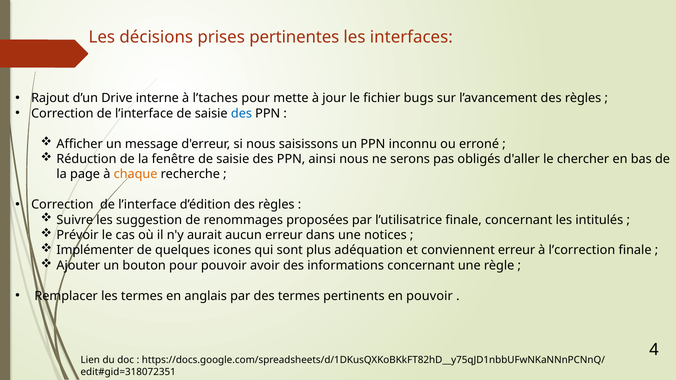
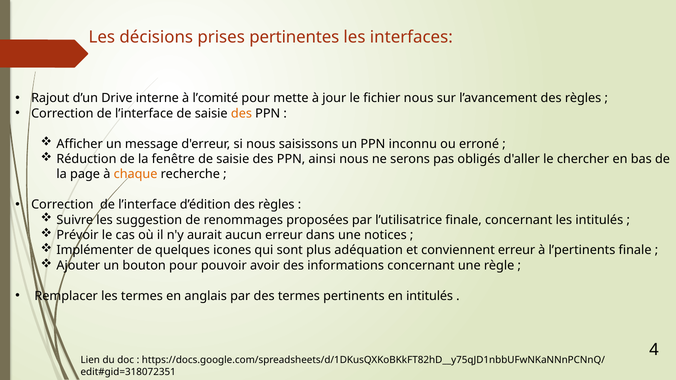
l’taches: l’taches -> l’comité (215, 98)
fichier bugs: bugs -> nous (419, 98)
des colour: blue -> orange (241, 114)
l’correction: l’correction -> l’pertinents (582, 250)
en pouvoir: pouvoir -> intitulés (430, 296)
